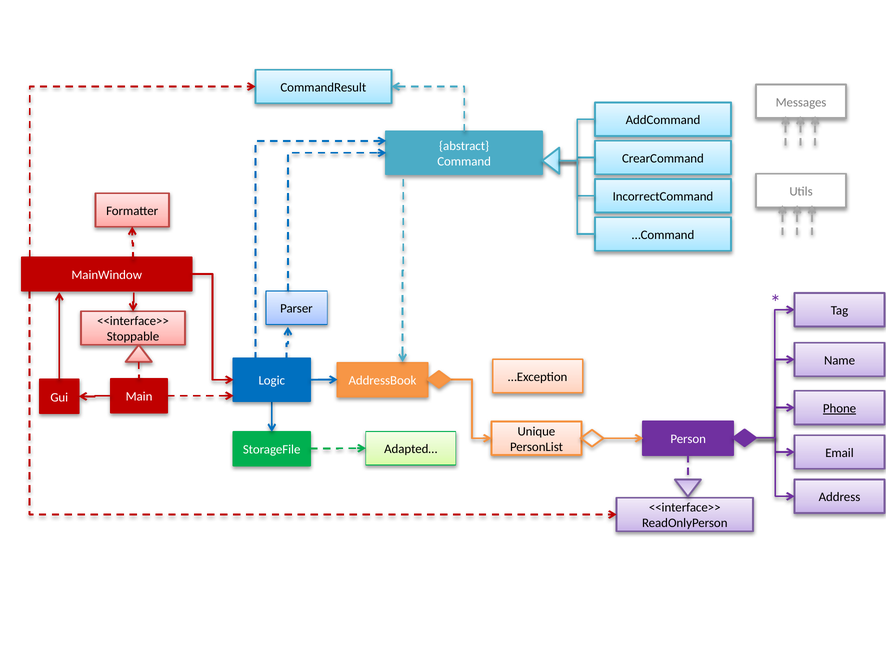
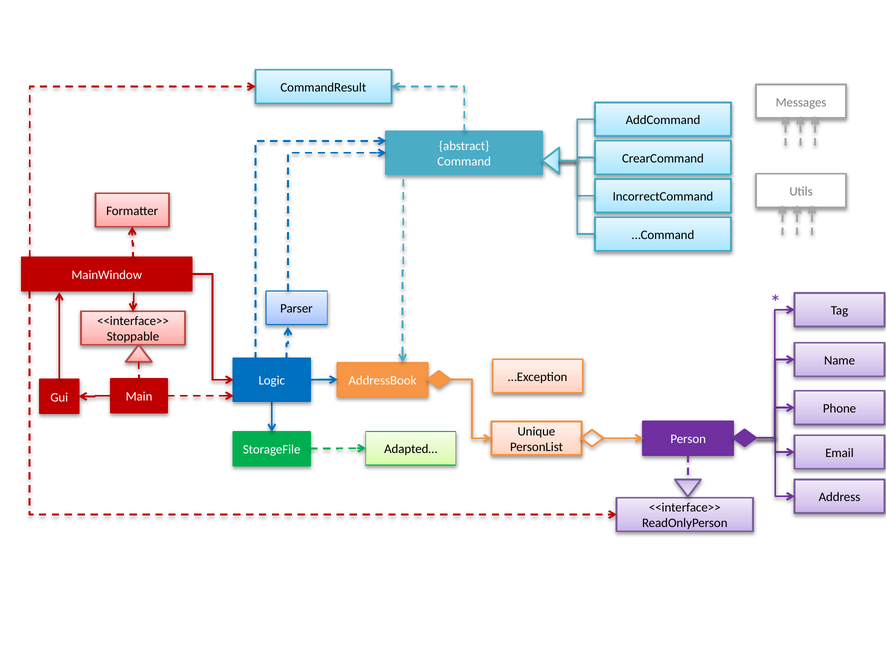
Phone underline: present -> none (840, 409)
